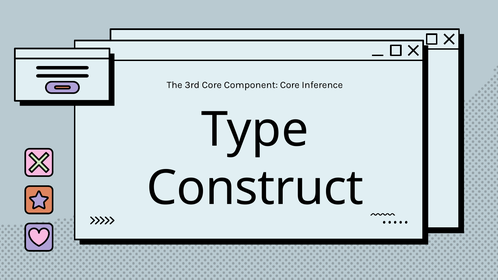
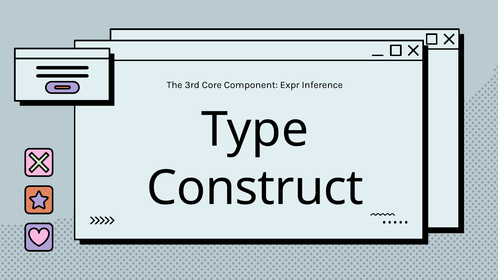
Component Core: Core -> Expr (290, 85)
